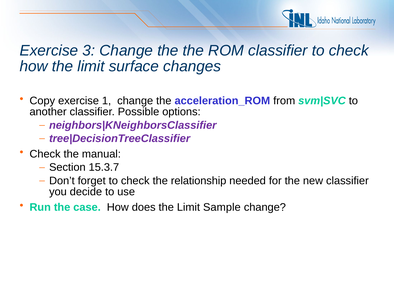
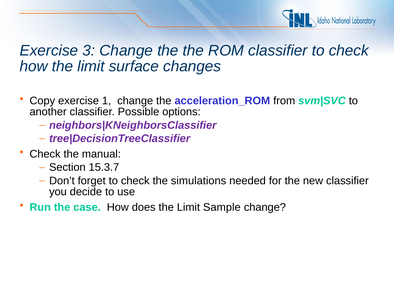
relationship: relationship -> simulations (199, 181)
